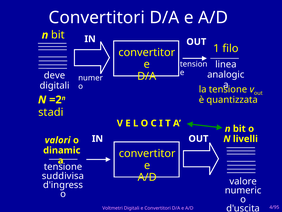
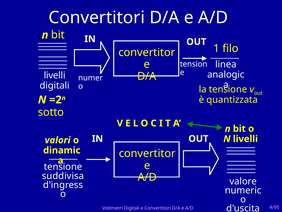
deve: deve -> livelli (55, 75)
stadi: stadi -> sotto (51, 112)
